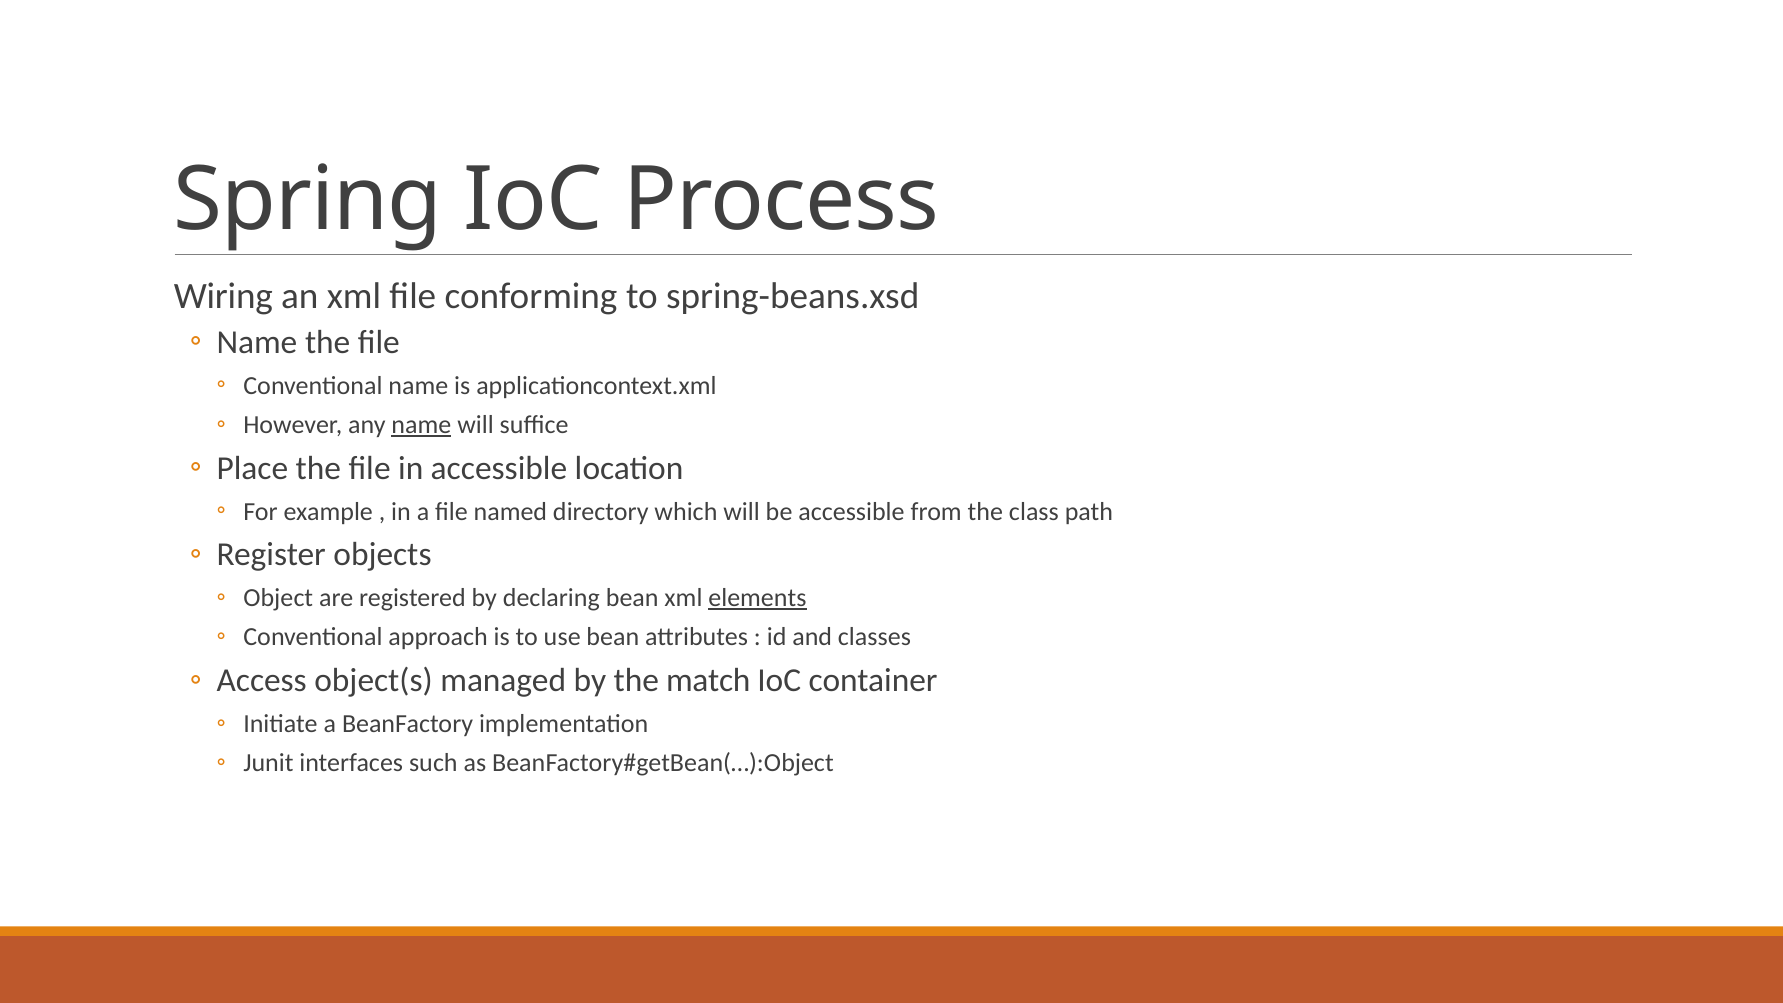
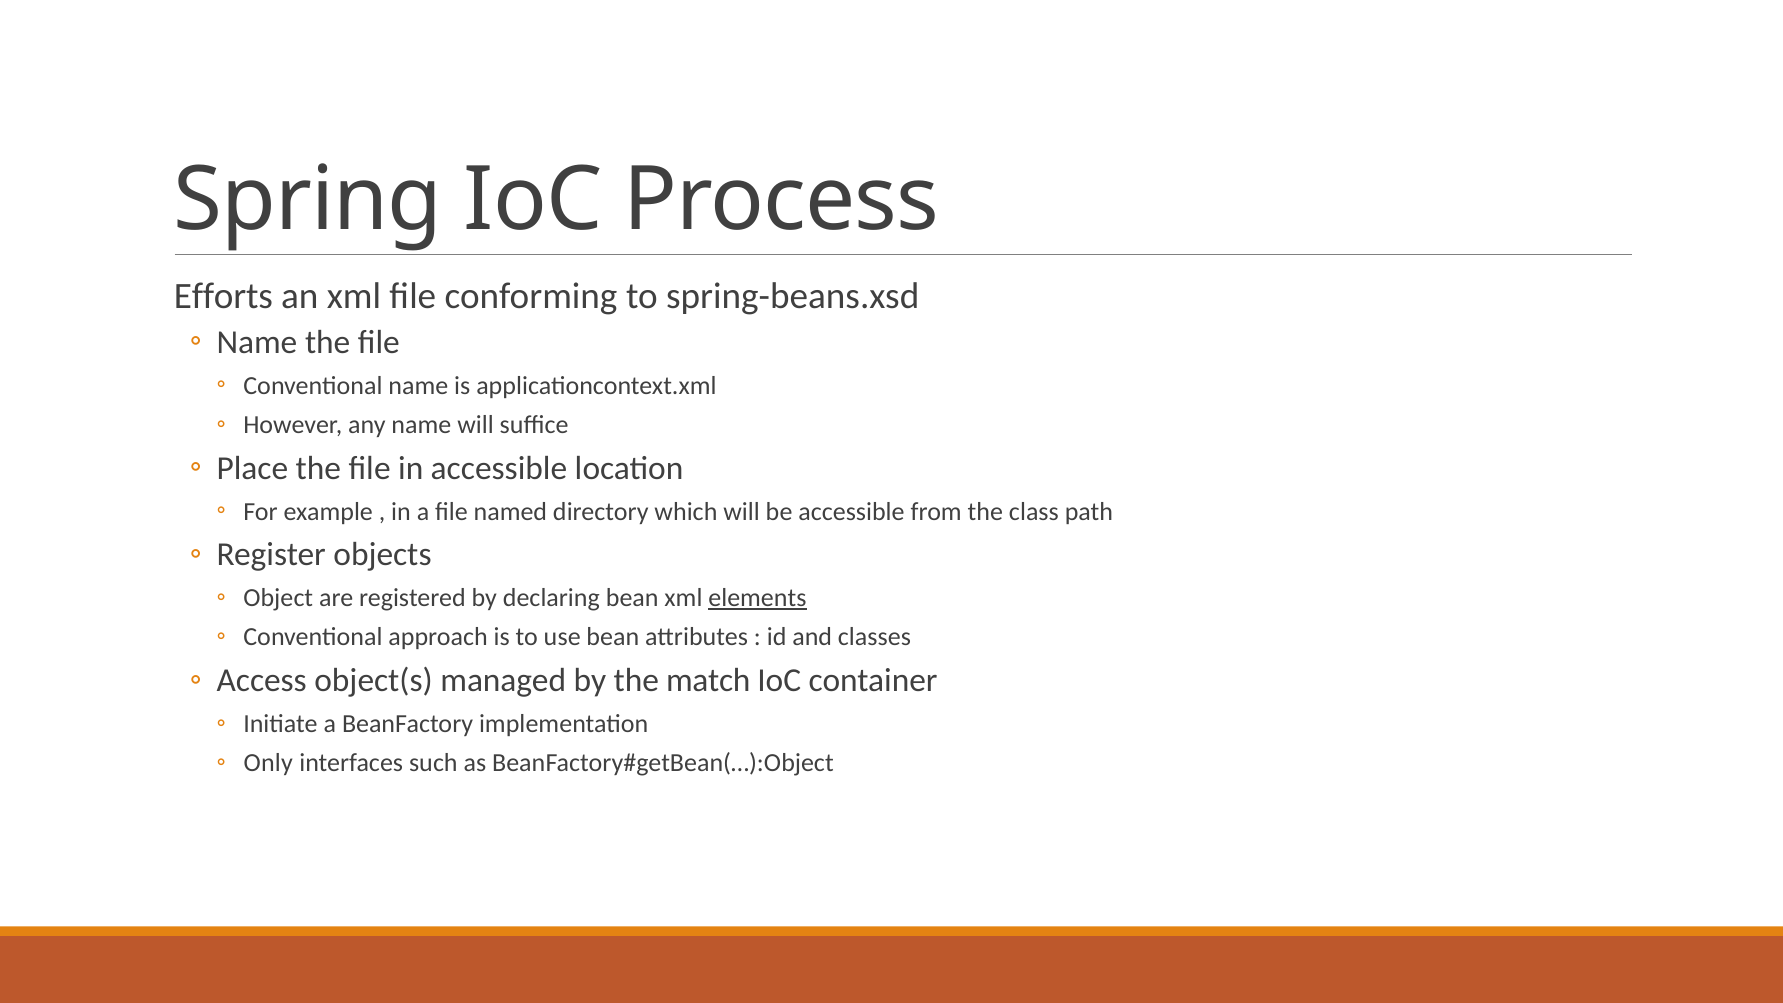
Wiring: Wiring -> Efforts (223, 297)
name underline: present -> none (421, 425)
Junit: Junit -> Only (268, 763)
